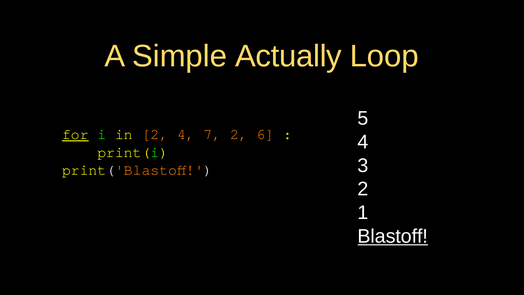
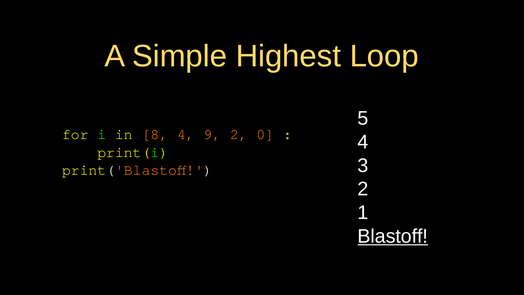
Actually: Actually -> Highest (288, 56)
for underline: present -> none (75, 134)
in 2: 2 -> 8 (155, 134)
7: 7 -> 9 (212, 134)
6: 6 -> 0 (265, 134)
